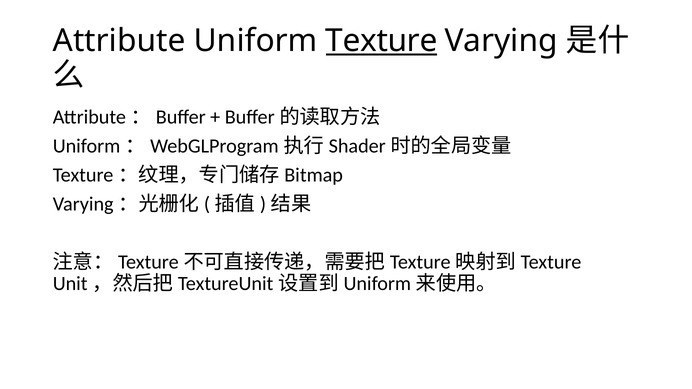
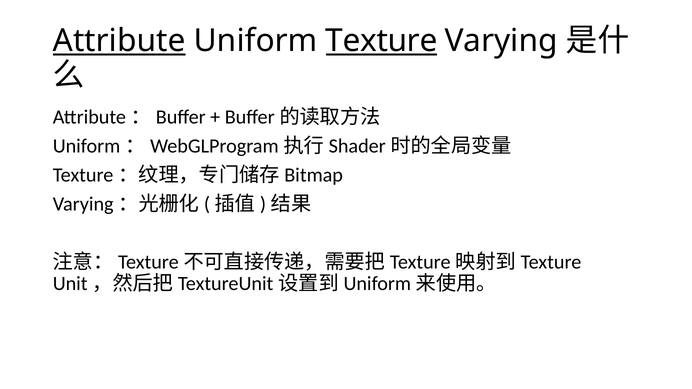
Attribute underline: none -> present (119, 41)
